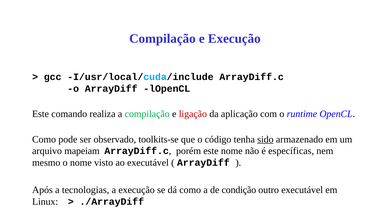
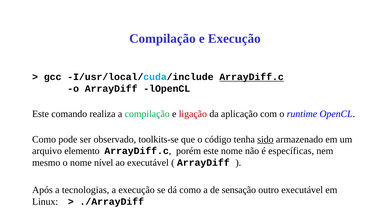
ArrayDiff.c underline: none -> present (252, 77)
mapeiam: mapeiam -> elemento (82, 151)
visto: visto -> nível (104, 163)
condição: condição -> sensação (239, 190)
